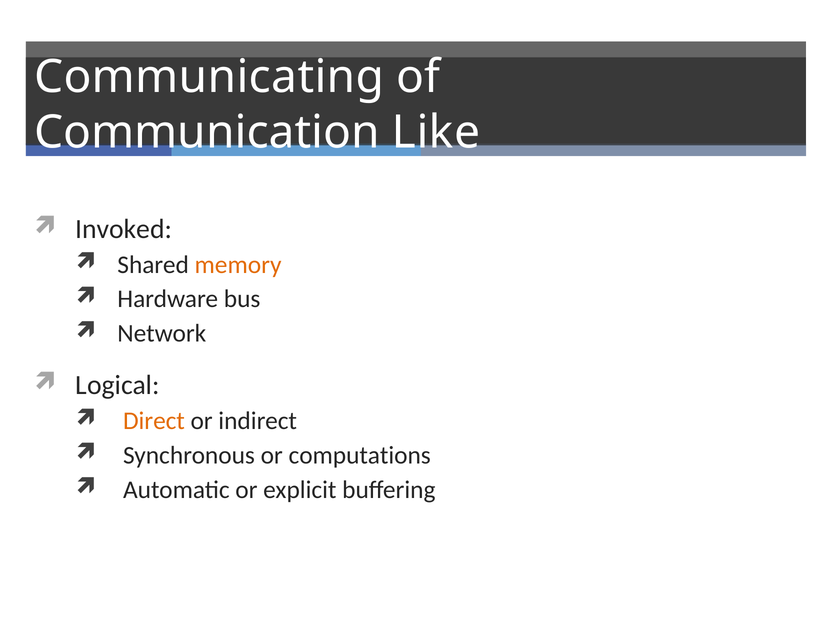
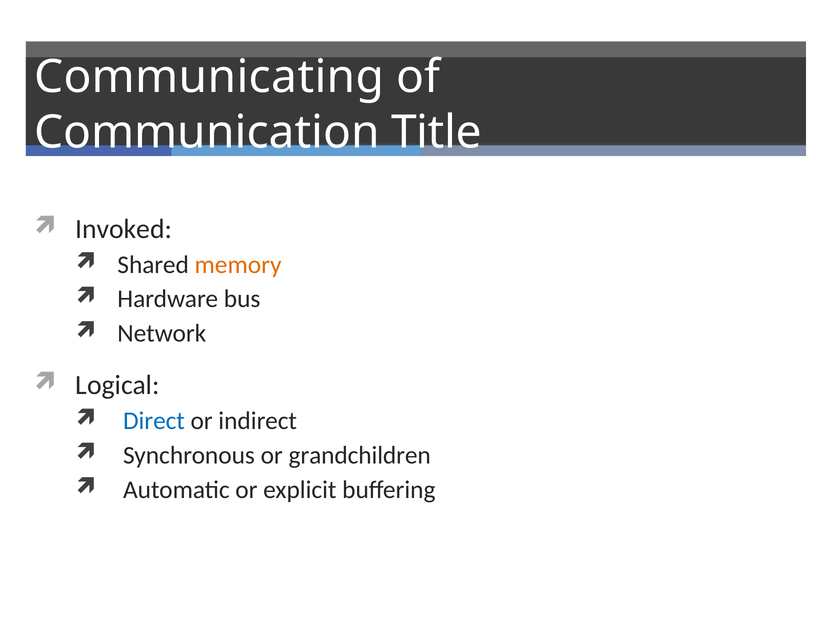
Like: Like -> Title (436, 132)
Direct colour: orange -> blue (154, 421)
computations: computations -> grandchildren (360, 455)
